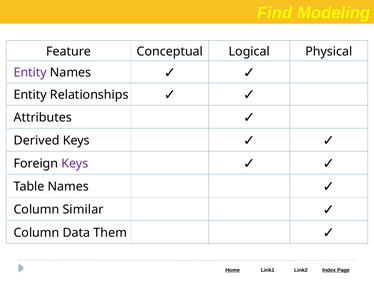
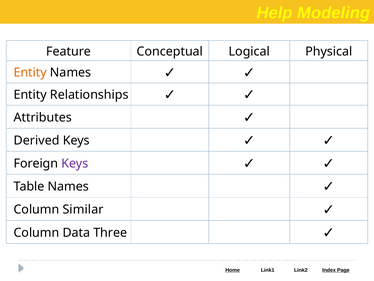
Find: Find -> Help (275, 13)
Entity colour: purple -> orange (30, 72)
Them: Them -> Three (110, 232)
